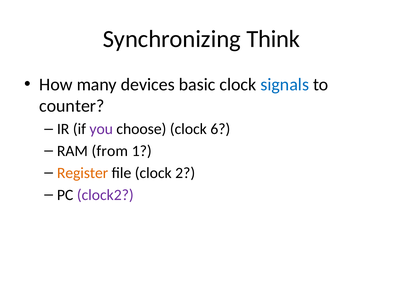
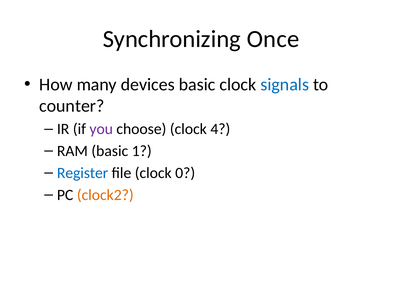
Think: Think -> Once (273, 39)
6: 6 -> 4 (220, 129)
RAM from: from -> basic (110, 151)
Register colour: orange -> blue (83, 173)
2: 2 -> 0 (185, 173)
clock2 colour: purple -> orange (105, 195)
